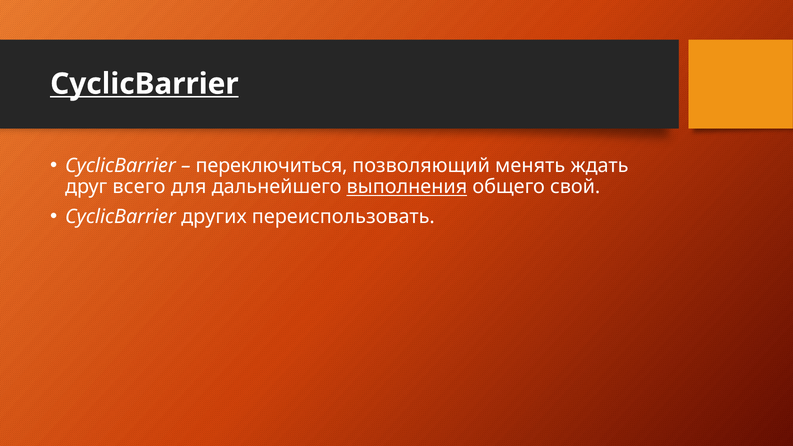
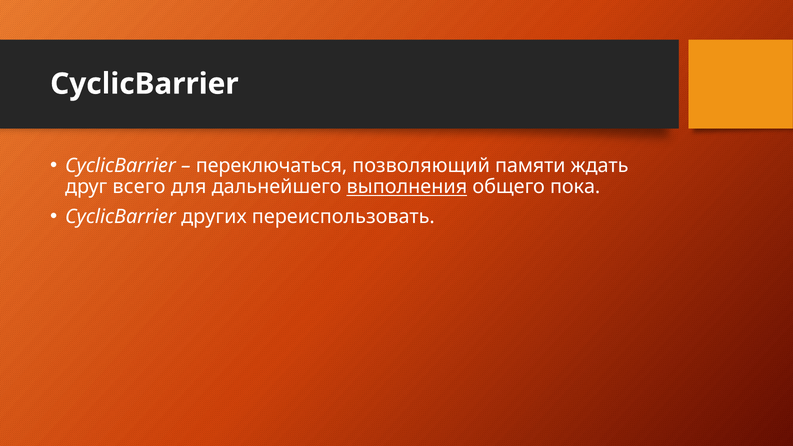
CyclicBarrier underline: present -> none (144, 84)
переключиться: переключиться -> переключаться (272, 166)
менять: менять -> памяти (530, 166)
свой: свой -> пока (575, 187)
